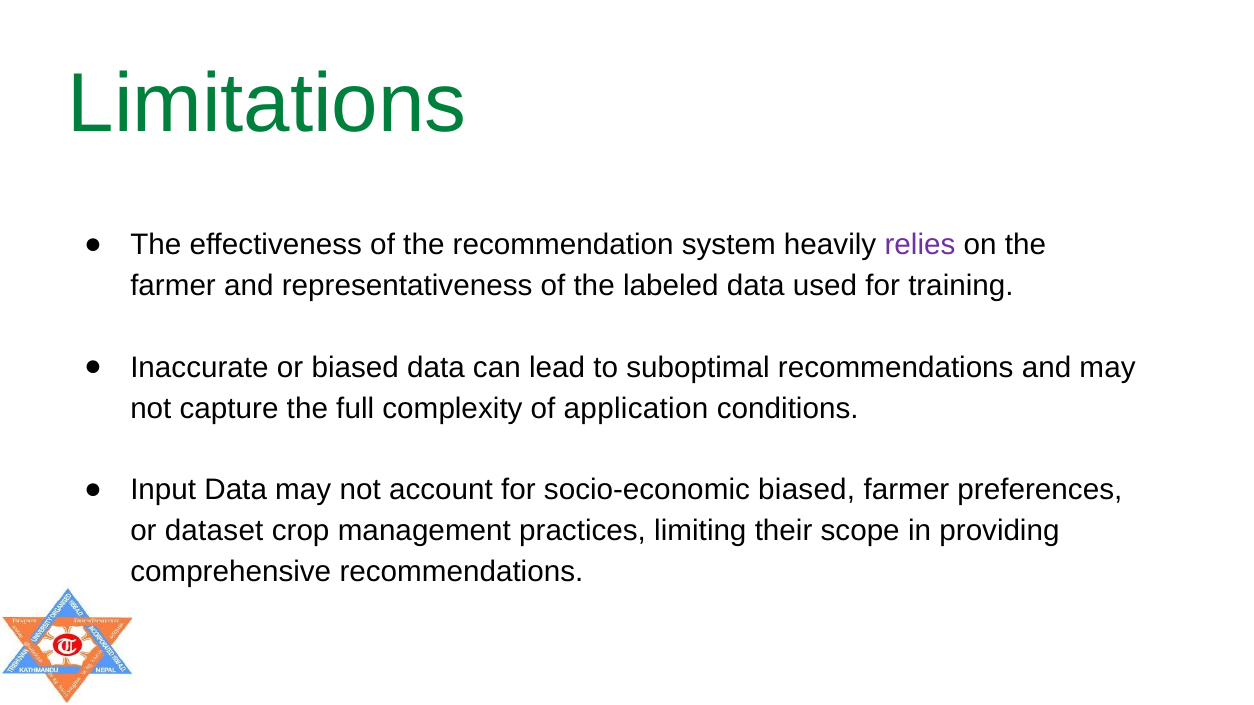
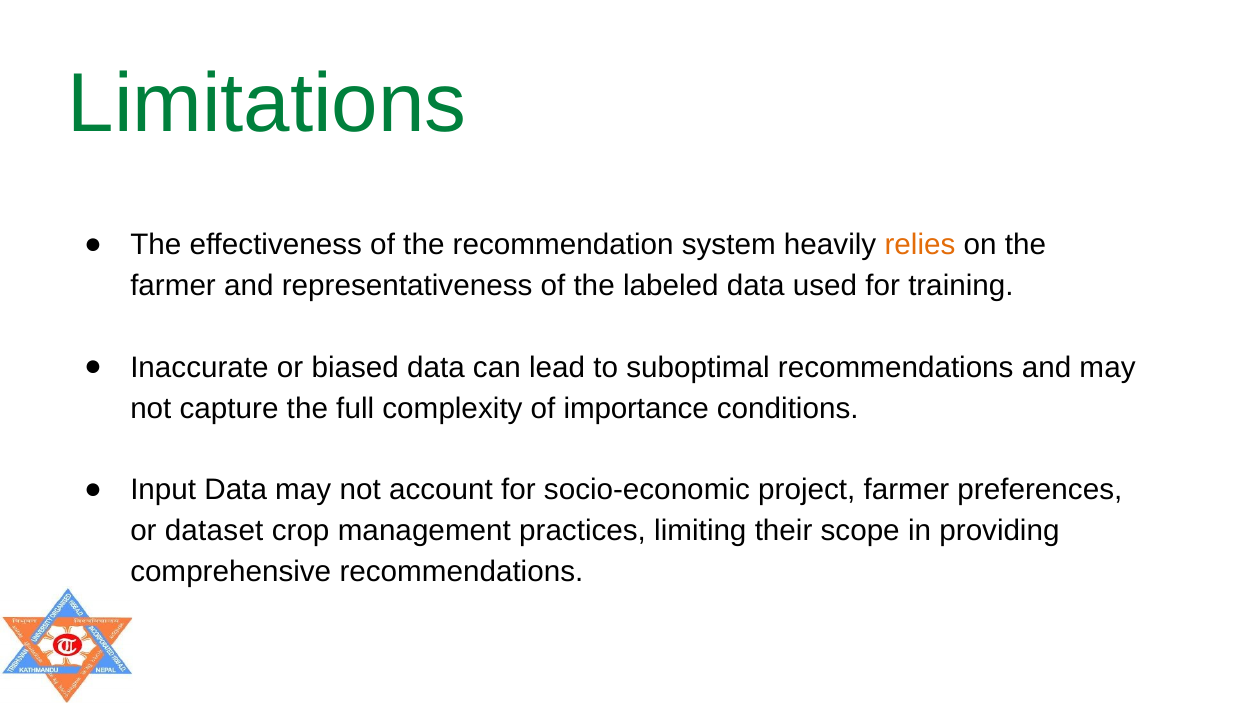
relies colour: purple -> orange (920, 245)
application: application -> importance (636, 409)
socio-economic biased: biased -> project (807, 490)
